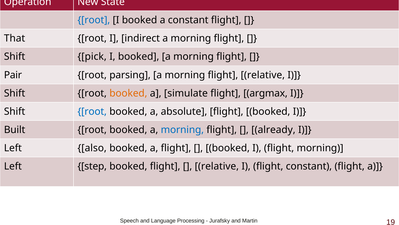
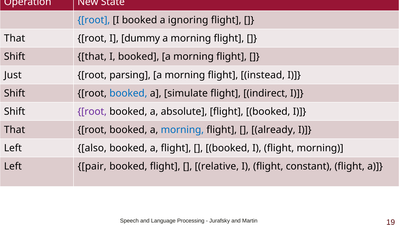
a constant: constant -> ignoring (188, 20)
indirect: indirect -> dummy (141, 38)
Shift pick: pick -> that (92, 57)
Pair: Pair -> Just (13, 75)
flight relative: relative -> instead (263, 75)
booked colour: orange -> blue (128, 93)
argmax: argmax -> indirect (265, 93)
root colour: blue -> purple (92, 111)
Built: Built -> That (15, 130)
step: step -> pair (92, 166)
